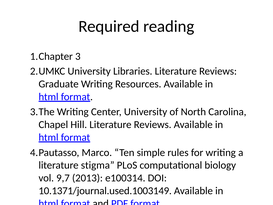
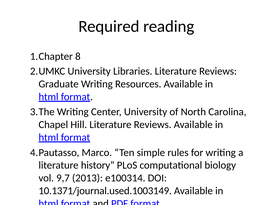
3: 3 -> 8 (78, 56)
stigma: stigma -> history (98, 165)
